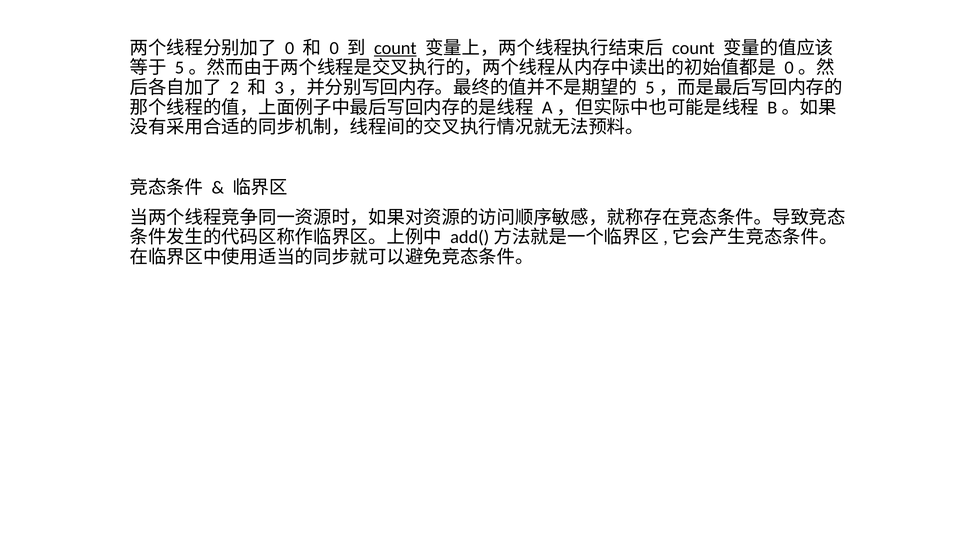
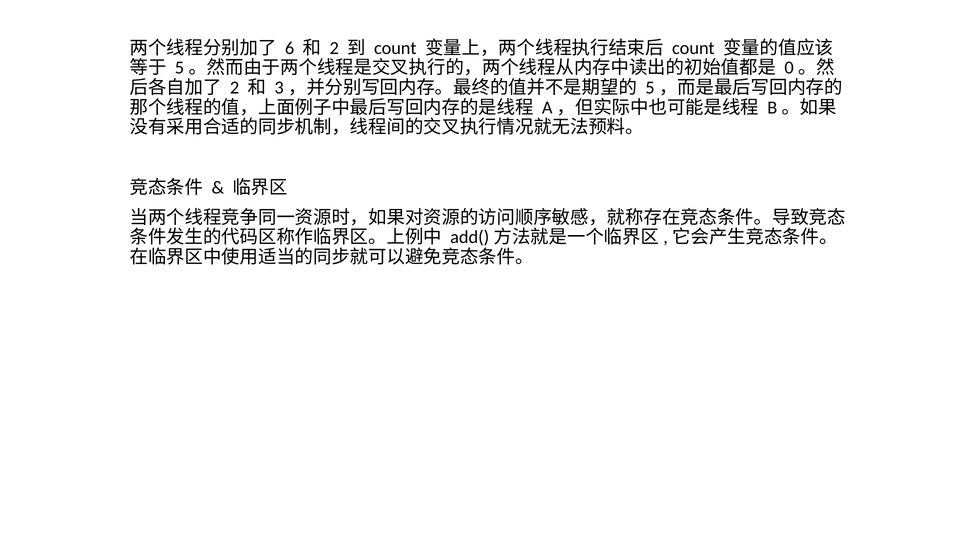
0: 0 -> 6 (290, 48)
0: 0 -> 2 (334, 48)
count underline: present -> none (395, 48)
